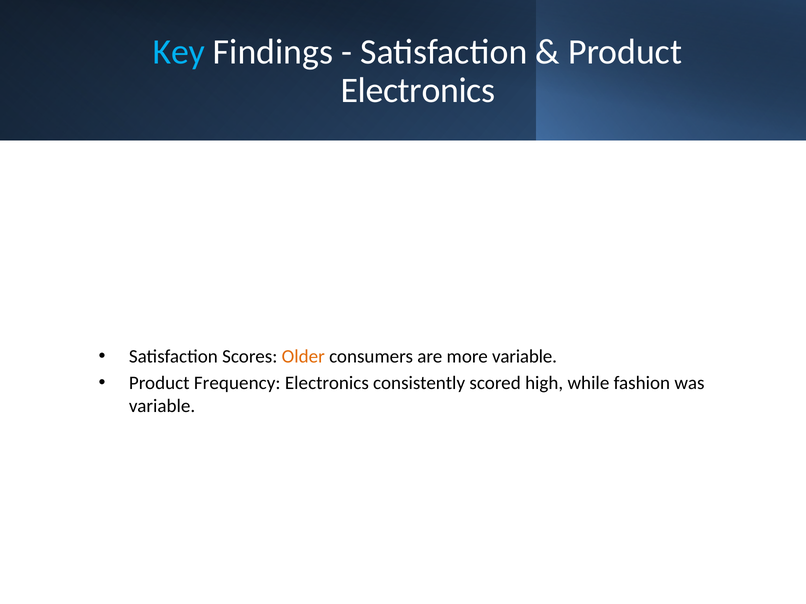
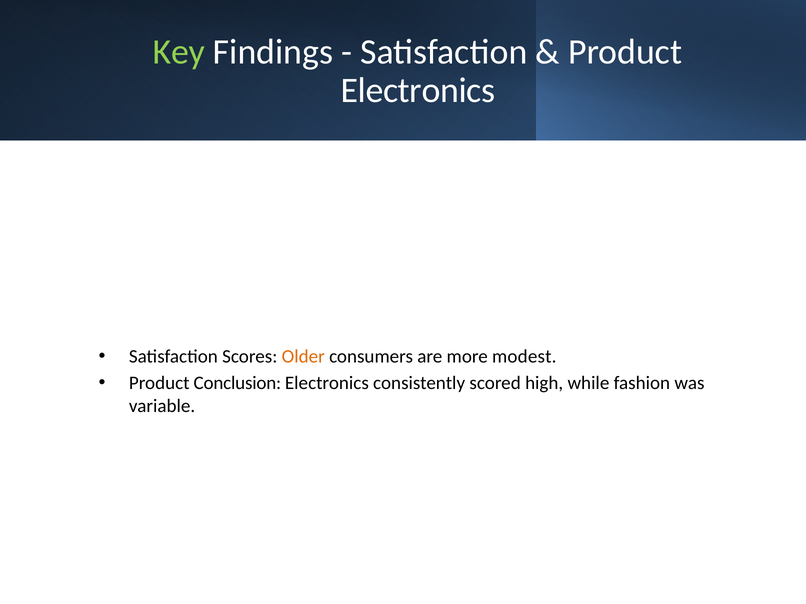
Key colour: light blue -> light green (179, 52)
more variable: variable -> modest (524, 357)
Frequency: Frequency -> Conclusion (237, 383)
